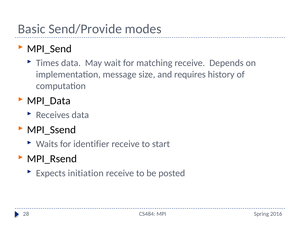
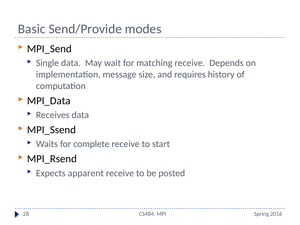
Times: Times -> Single (47, 63)
identifier: identifier -> complete (91, 144)
initiation: initiation -> apparent (86, 173)
